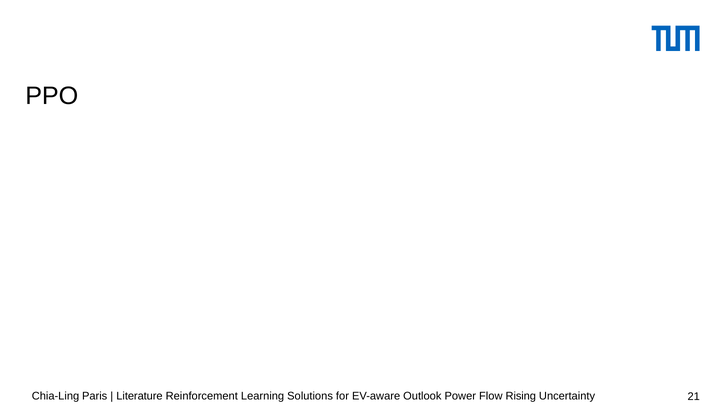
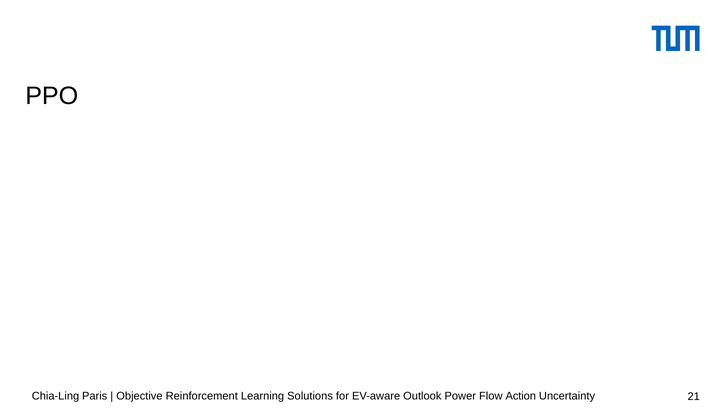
Literature: Literature -> Objective (139, 396)
Rising: Rising -> Action (521, 396)
